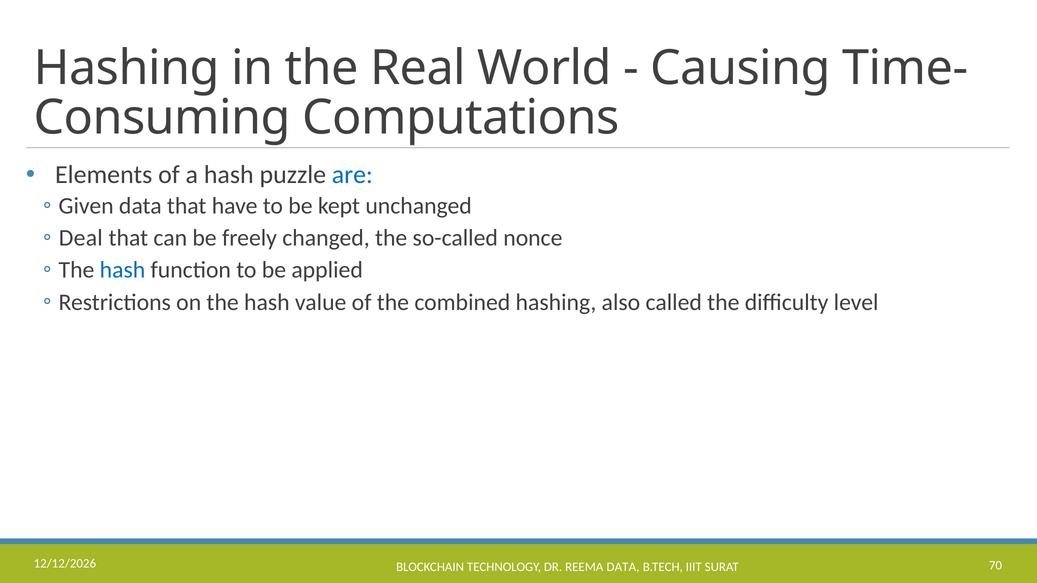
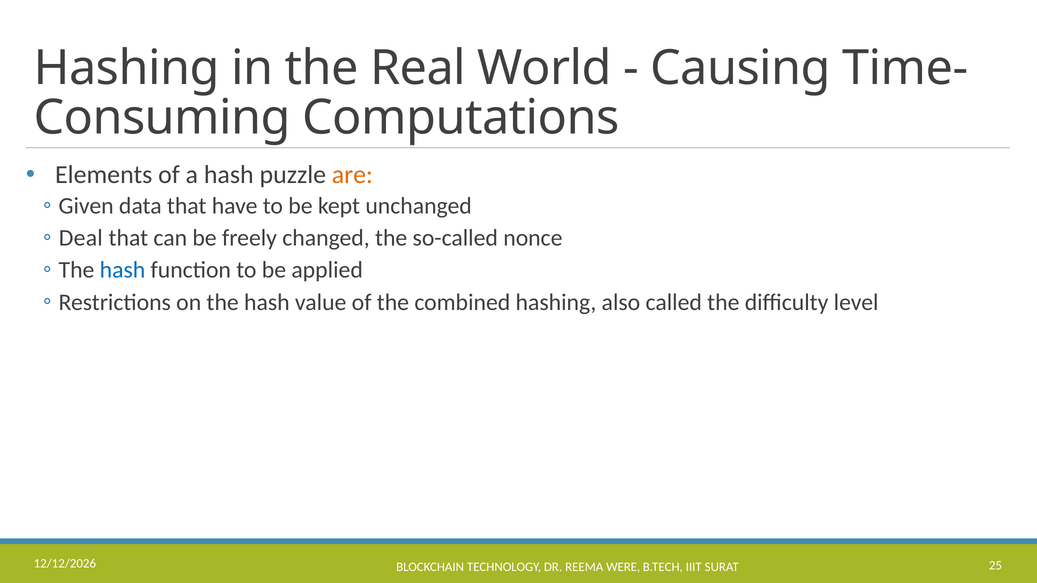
are colour: blue -> orange (352, 175)
REEMA DATA: DATA -> WERE (623, 567)
70: 70 -> 25 (995, 566)
